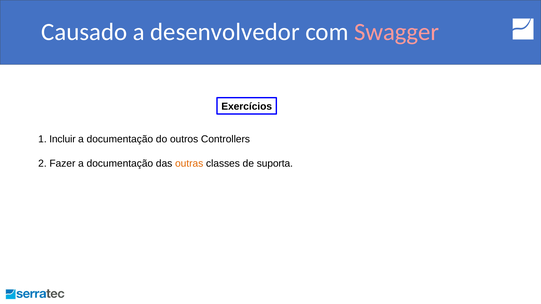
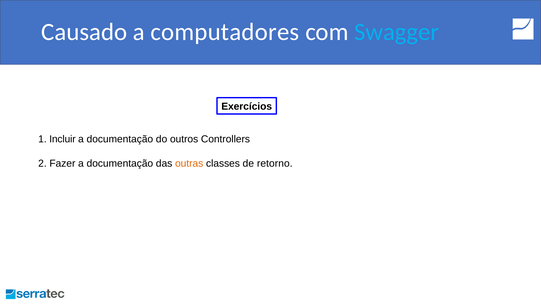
desenvolvedor: desenvolvedor -> computadores (225, 32)
Swagger colour: pink -> light blue (397, 32)
suporta: suporta -> retorno (275, 164)
